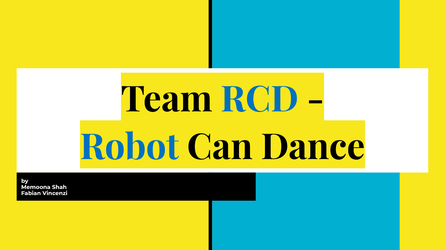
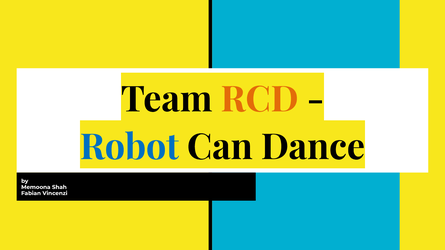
RCD colour: blue -> orange (260, 100)
